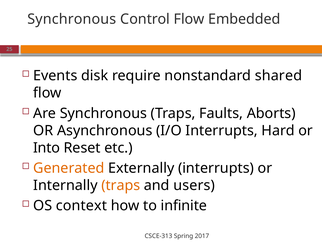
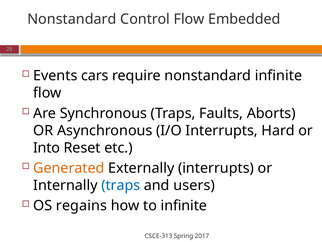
Synchronous: Synchronous -> Nonstandard (72, 19)
disk: disk -> cars (95, 76)
nonstandard shared: shared -> infinite (278, 76)
traps colour: orange -> blue (121, 185)
context: context -> regains (81, 205)
